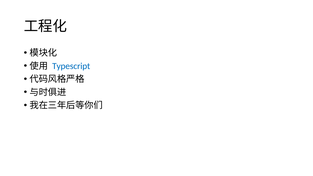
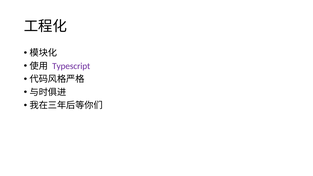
Typescript colour: blue -> purple (71, 66)
